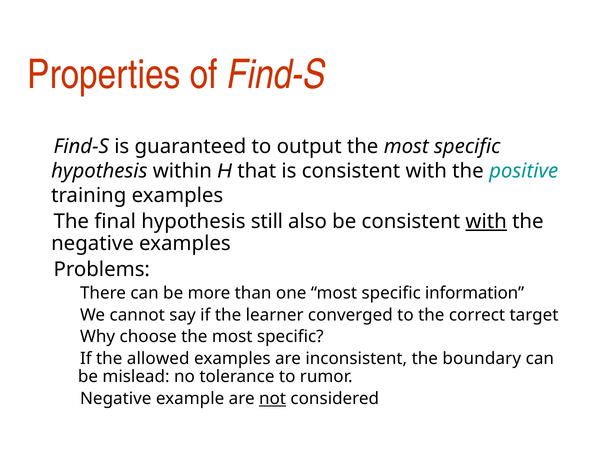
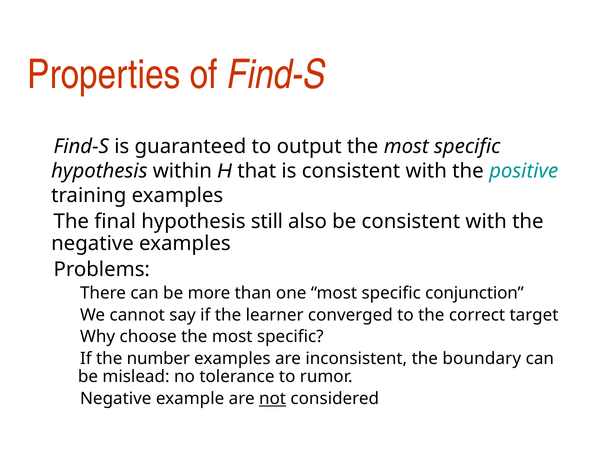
with underline: present -> none (486, 222)
information: information -> conjunction (475, 294)
allowed: allowed -> number (158, 359)
